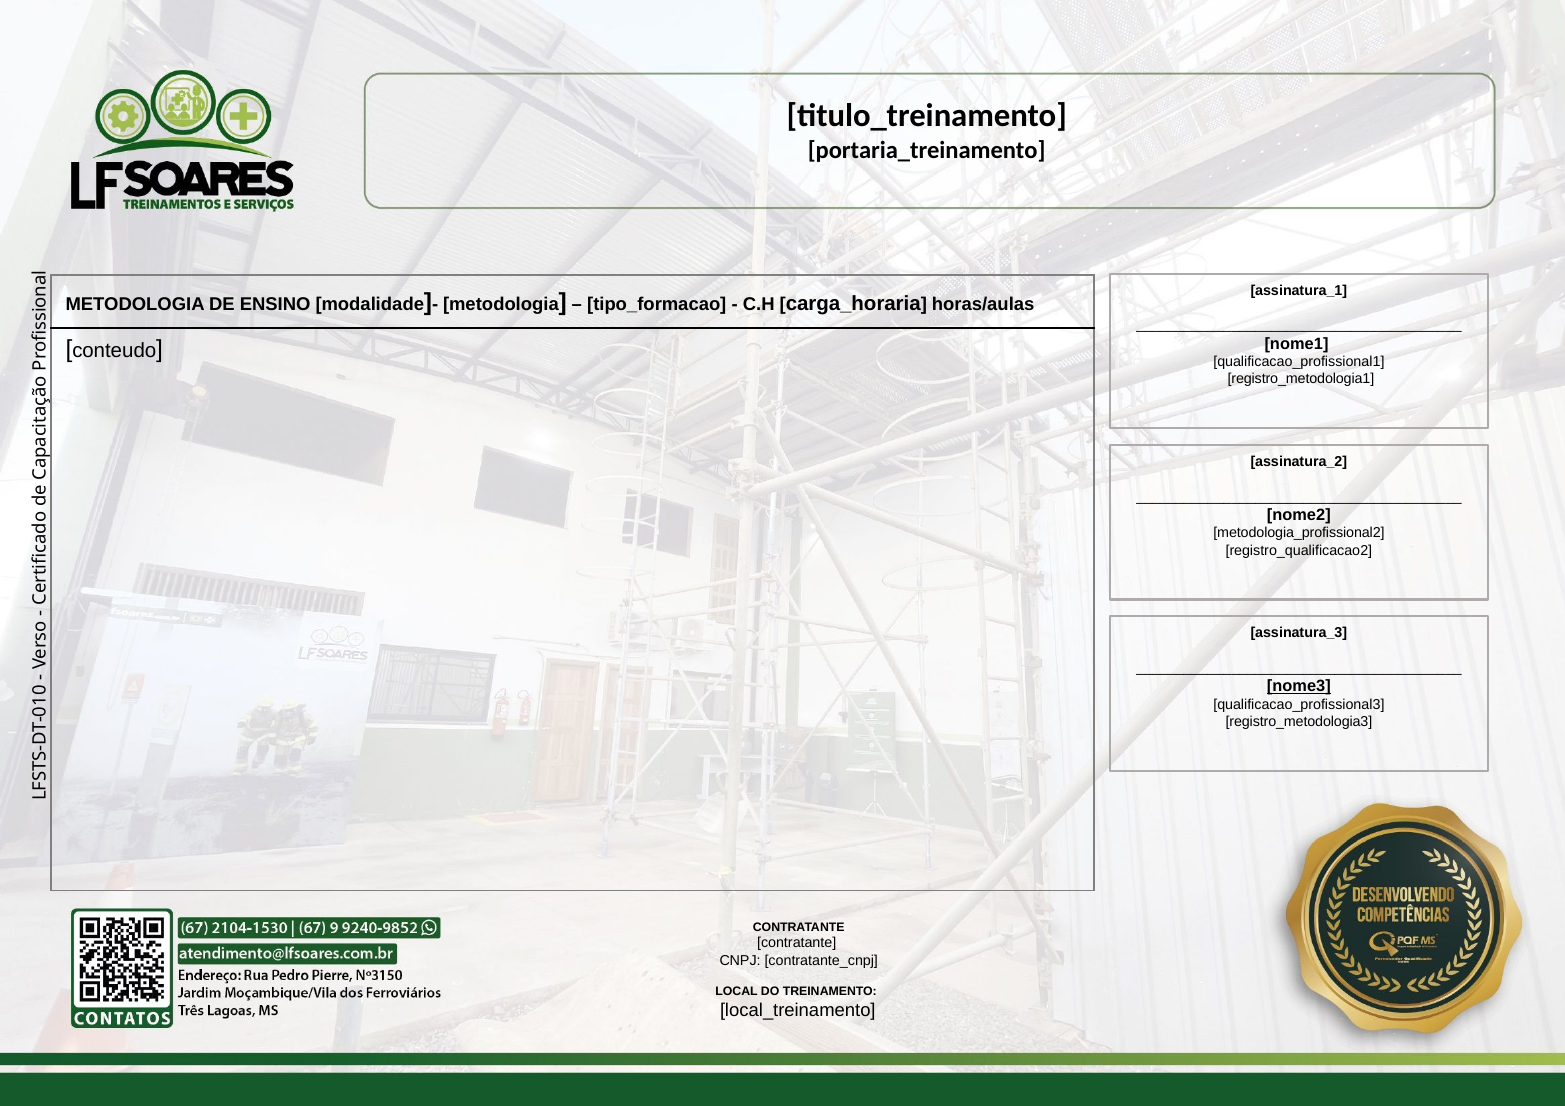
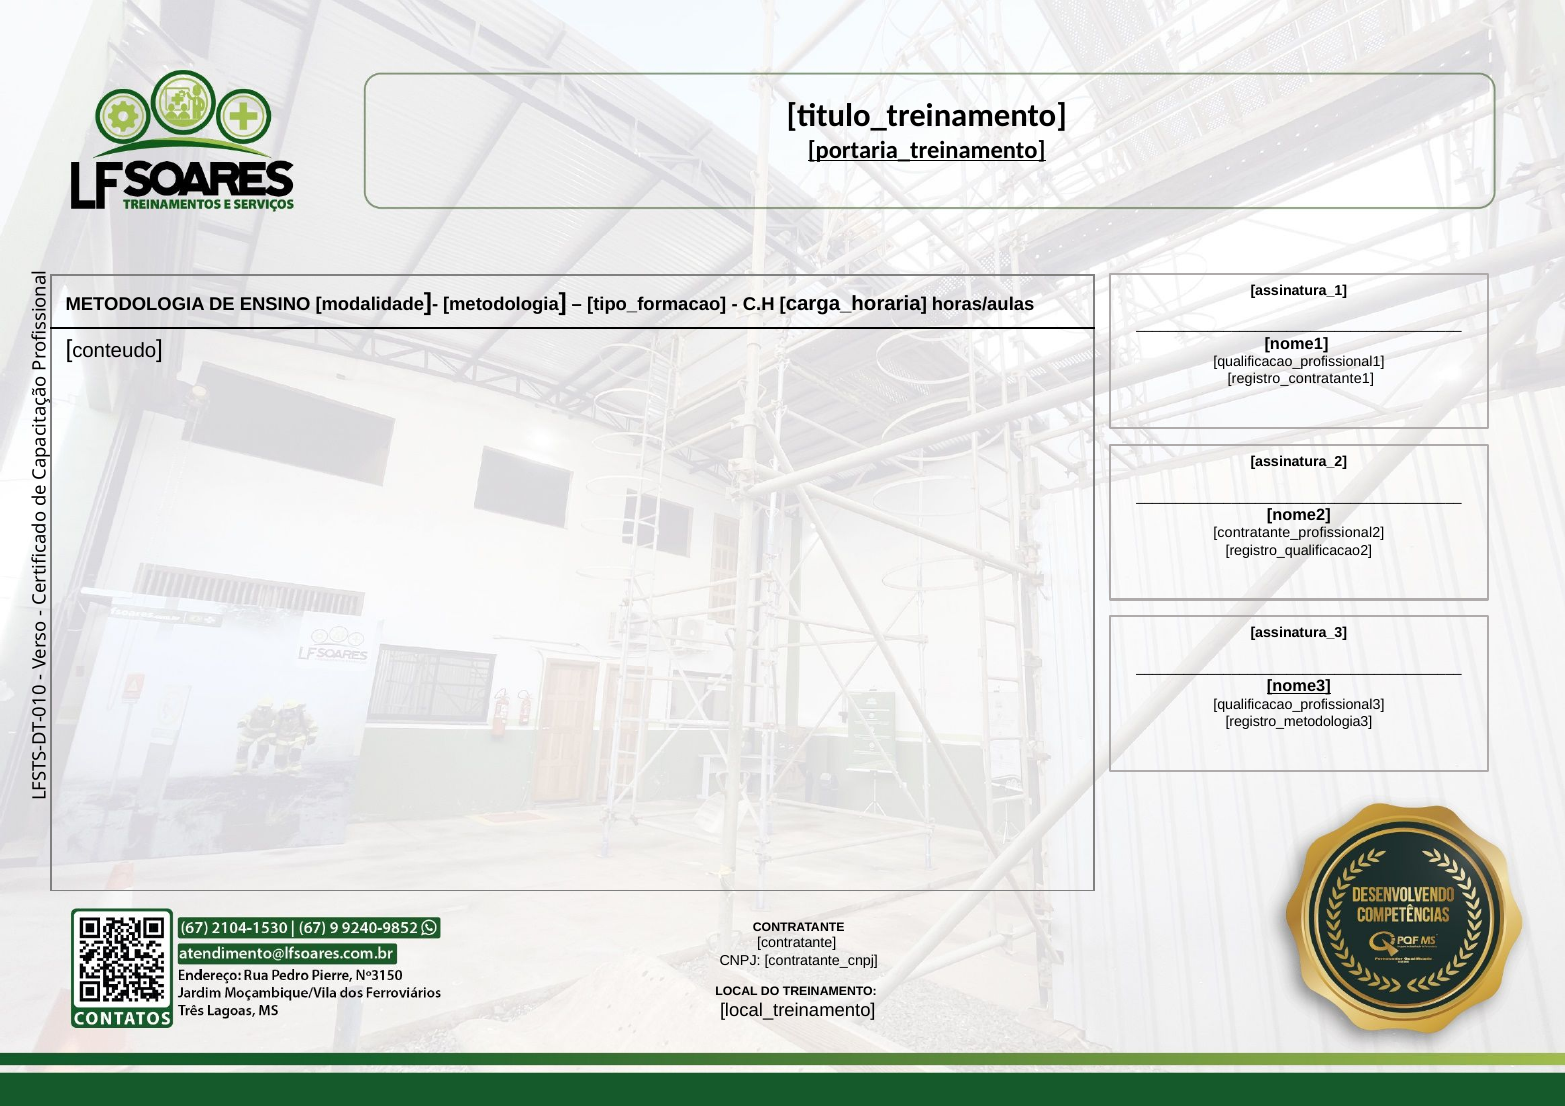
portaria_treinamento underline: none -> present (927, 150)
registro_metodologia1: registro_metodologia1 -> registro_contratante1 (1301, 379)
metodologia_profissional2: metodologia_profissional2 -> contratante_profissional2 (1299, 533)
